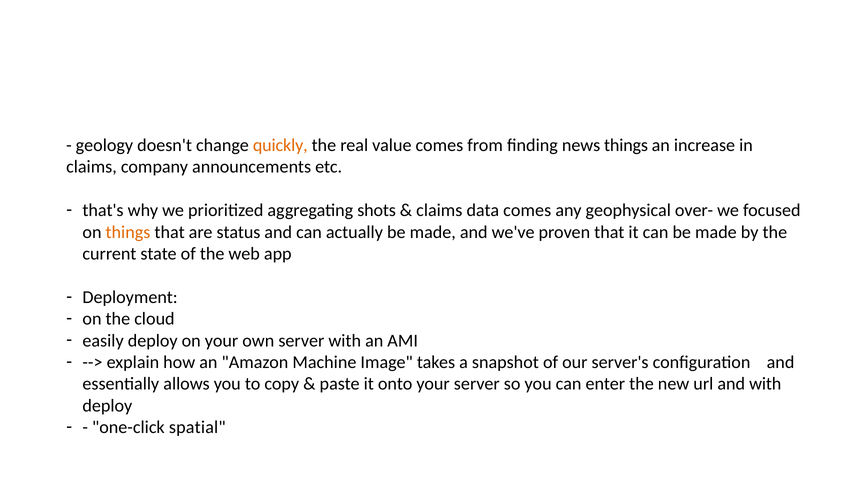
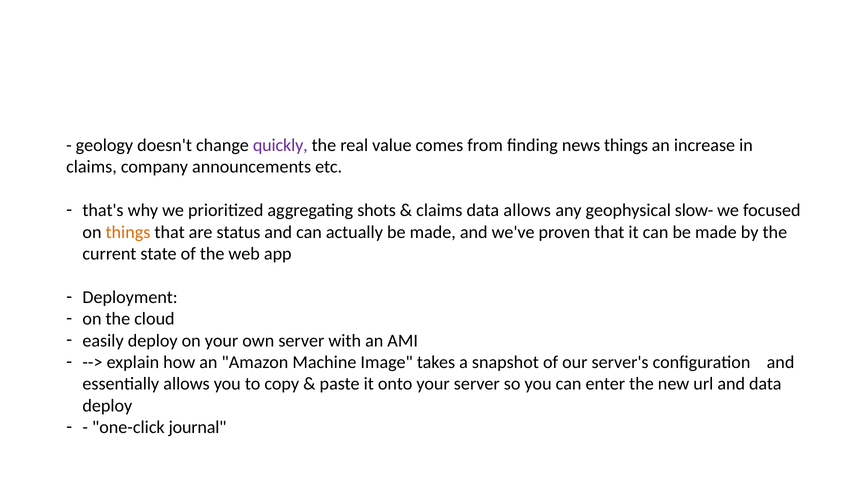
quickly colour: orange -> purple (280, 145)
data comes: comes -> allows (527, 210)
over-: over- -> slow- (694, 210)
and with: with -> data (765, 384)
spatial: spatial -> journal (197, 428)
